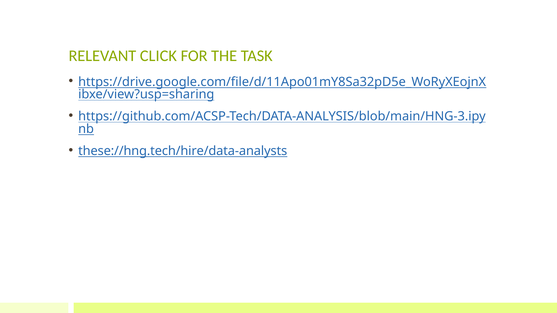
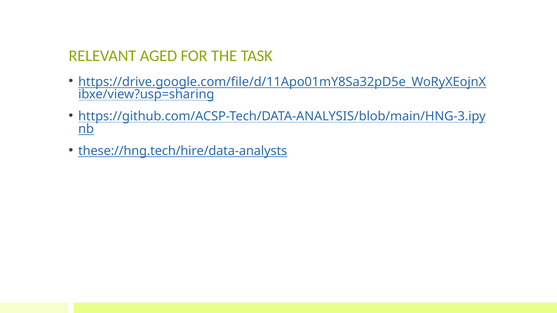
CLICK: CLICK -> AGED (158, 56)
